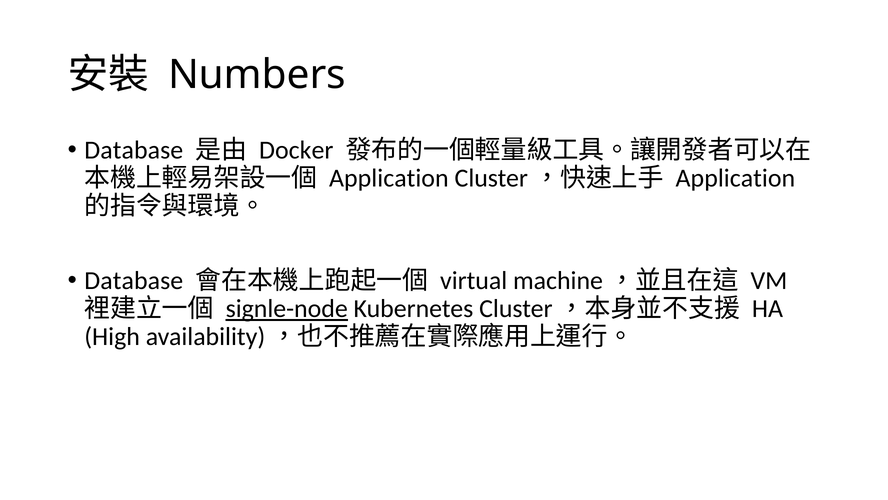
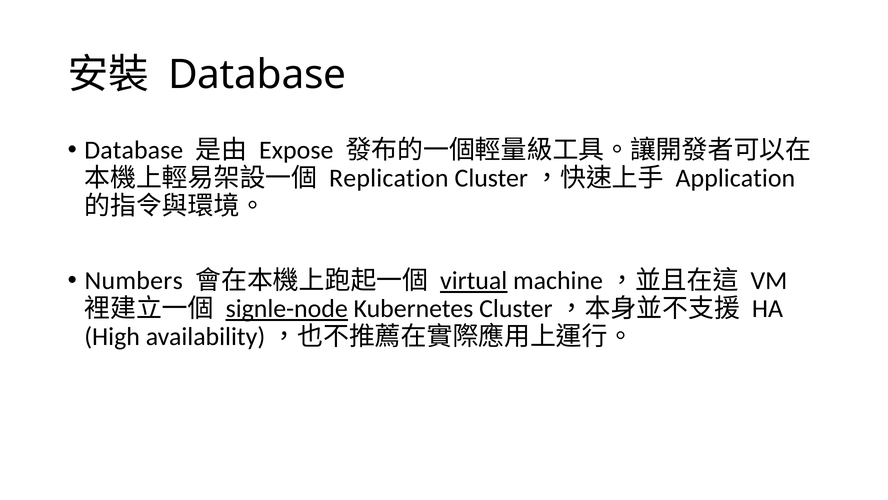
Numbers: Numbers -> Database (257, 75)
Docker: Docker -> Expose (296, 150)
Application: Application -> Replication (389, 178)
Database: Database -> Numbers (134, 281)
virtual underline: none -> present (474, 281)
